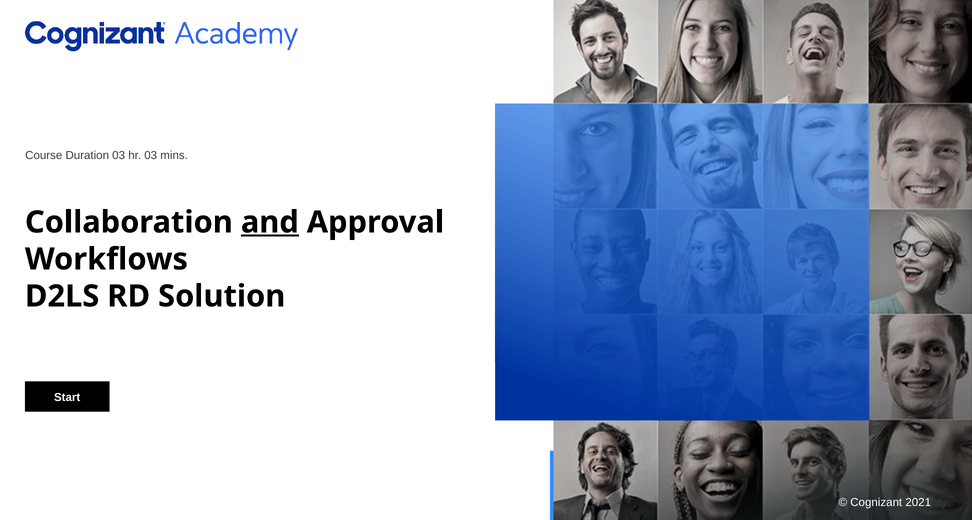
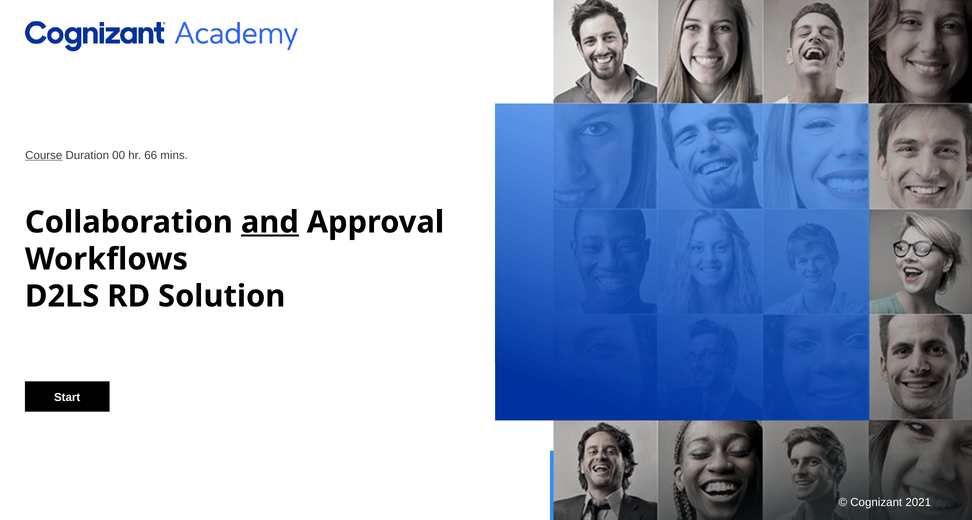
Course underline: none -> present (44, 155)
Duration 03: 03 -> 00 (119, 155)
hr 03: 03 -> 66 (151, 155)
